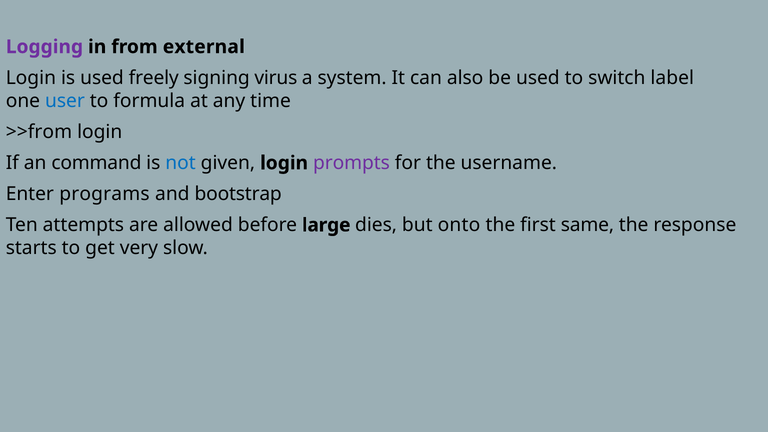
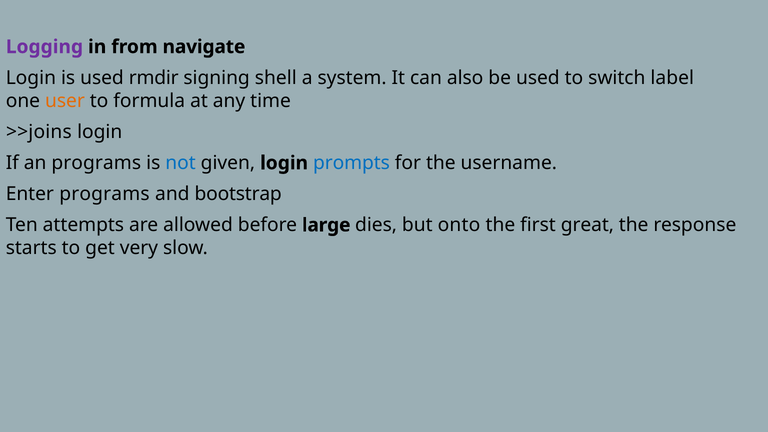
external: external -> navigate (204, 47)
freely: freely -> rmdir (154, 78)
virus: virus -> shell (276, 78)
user colour: blue -> orange (65, 101)
>>from: >>from -> >>joins (39, 132)
an command: command -> programs (96, 163)
prompts colour: purple -> blue (351, 163)
same: same -> great (587, 225)
